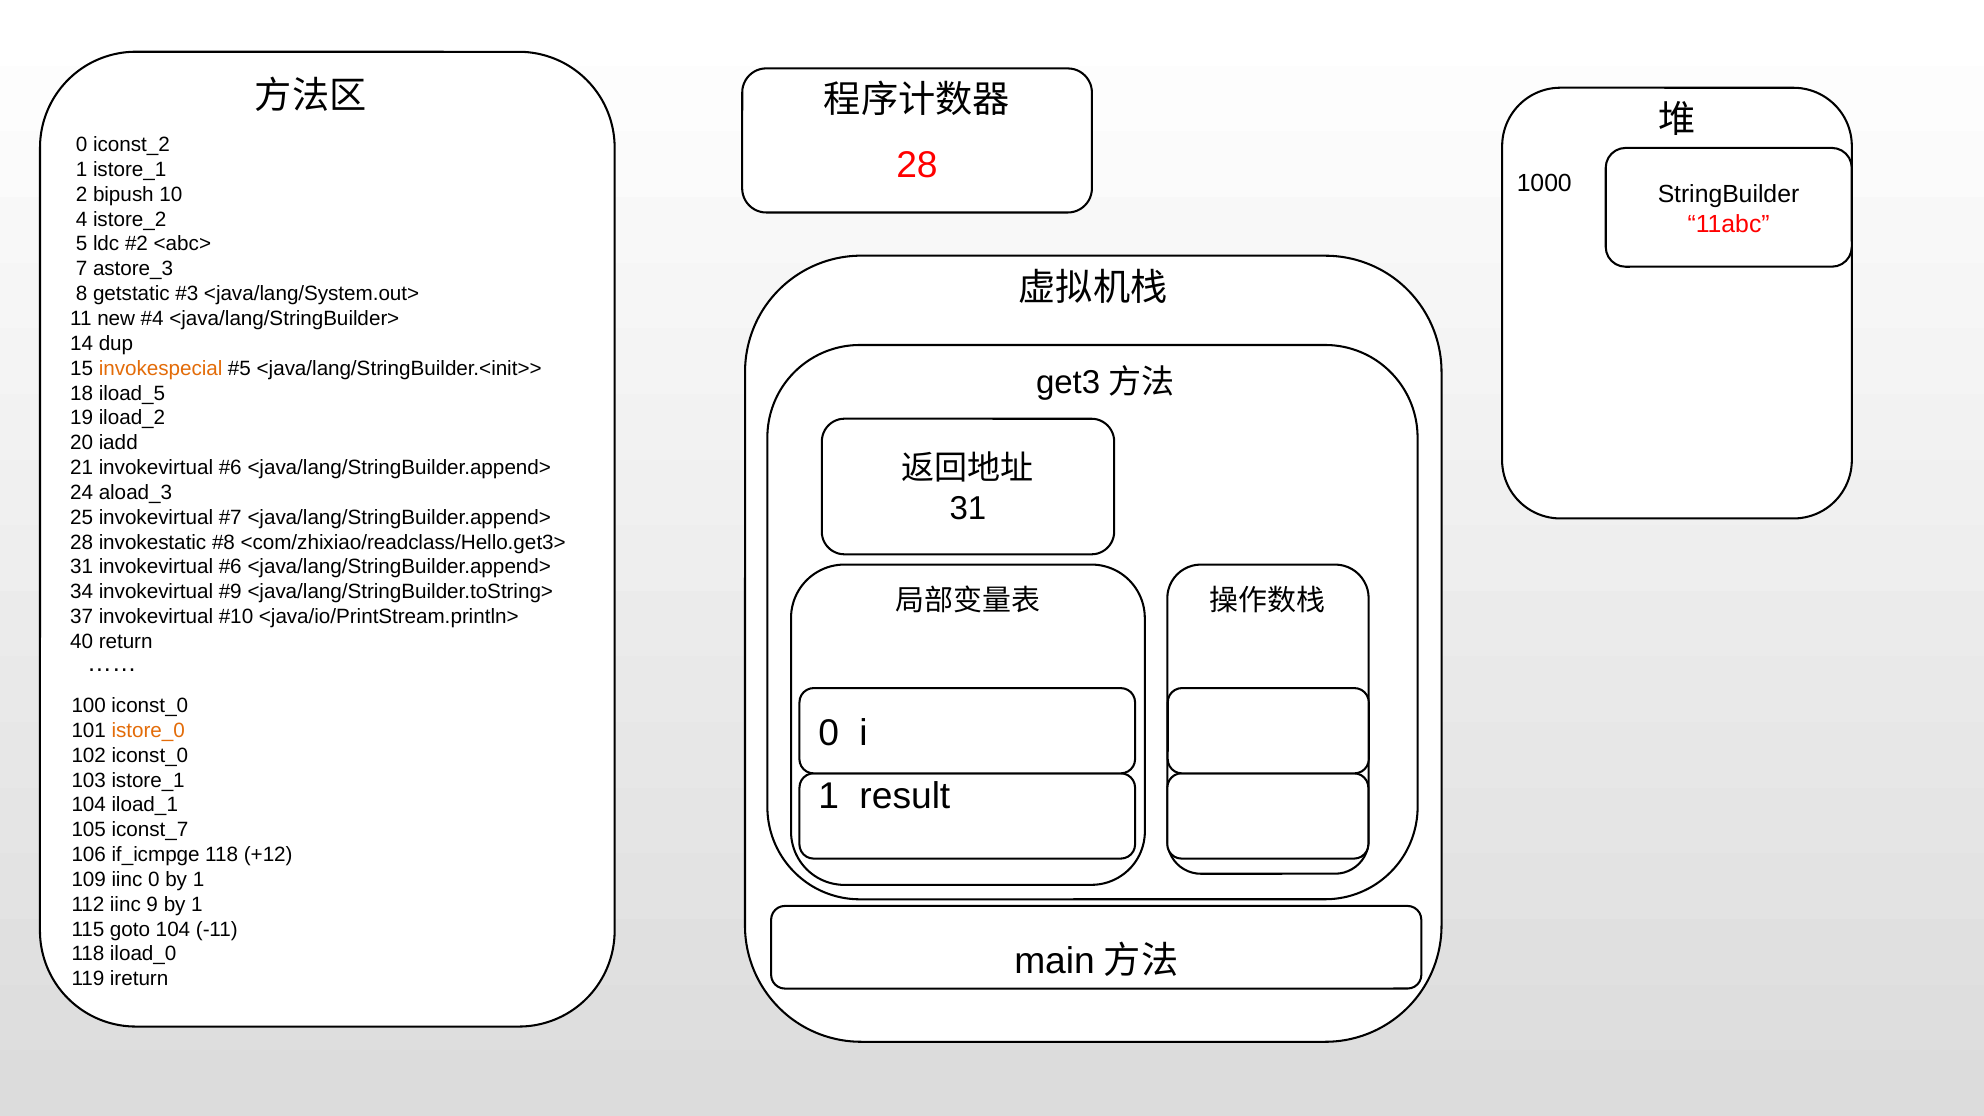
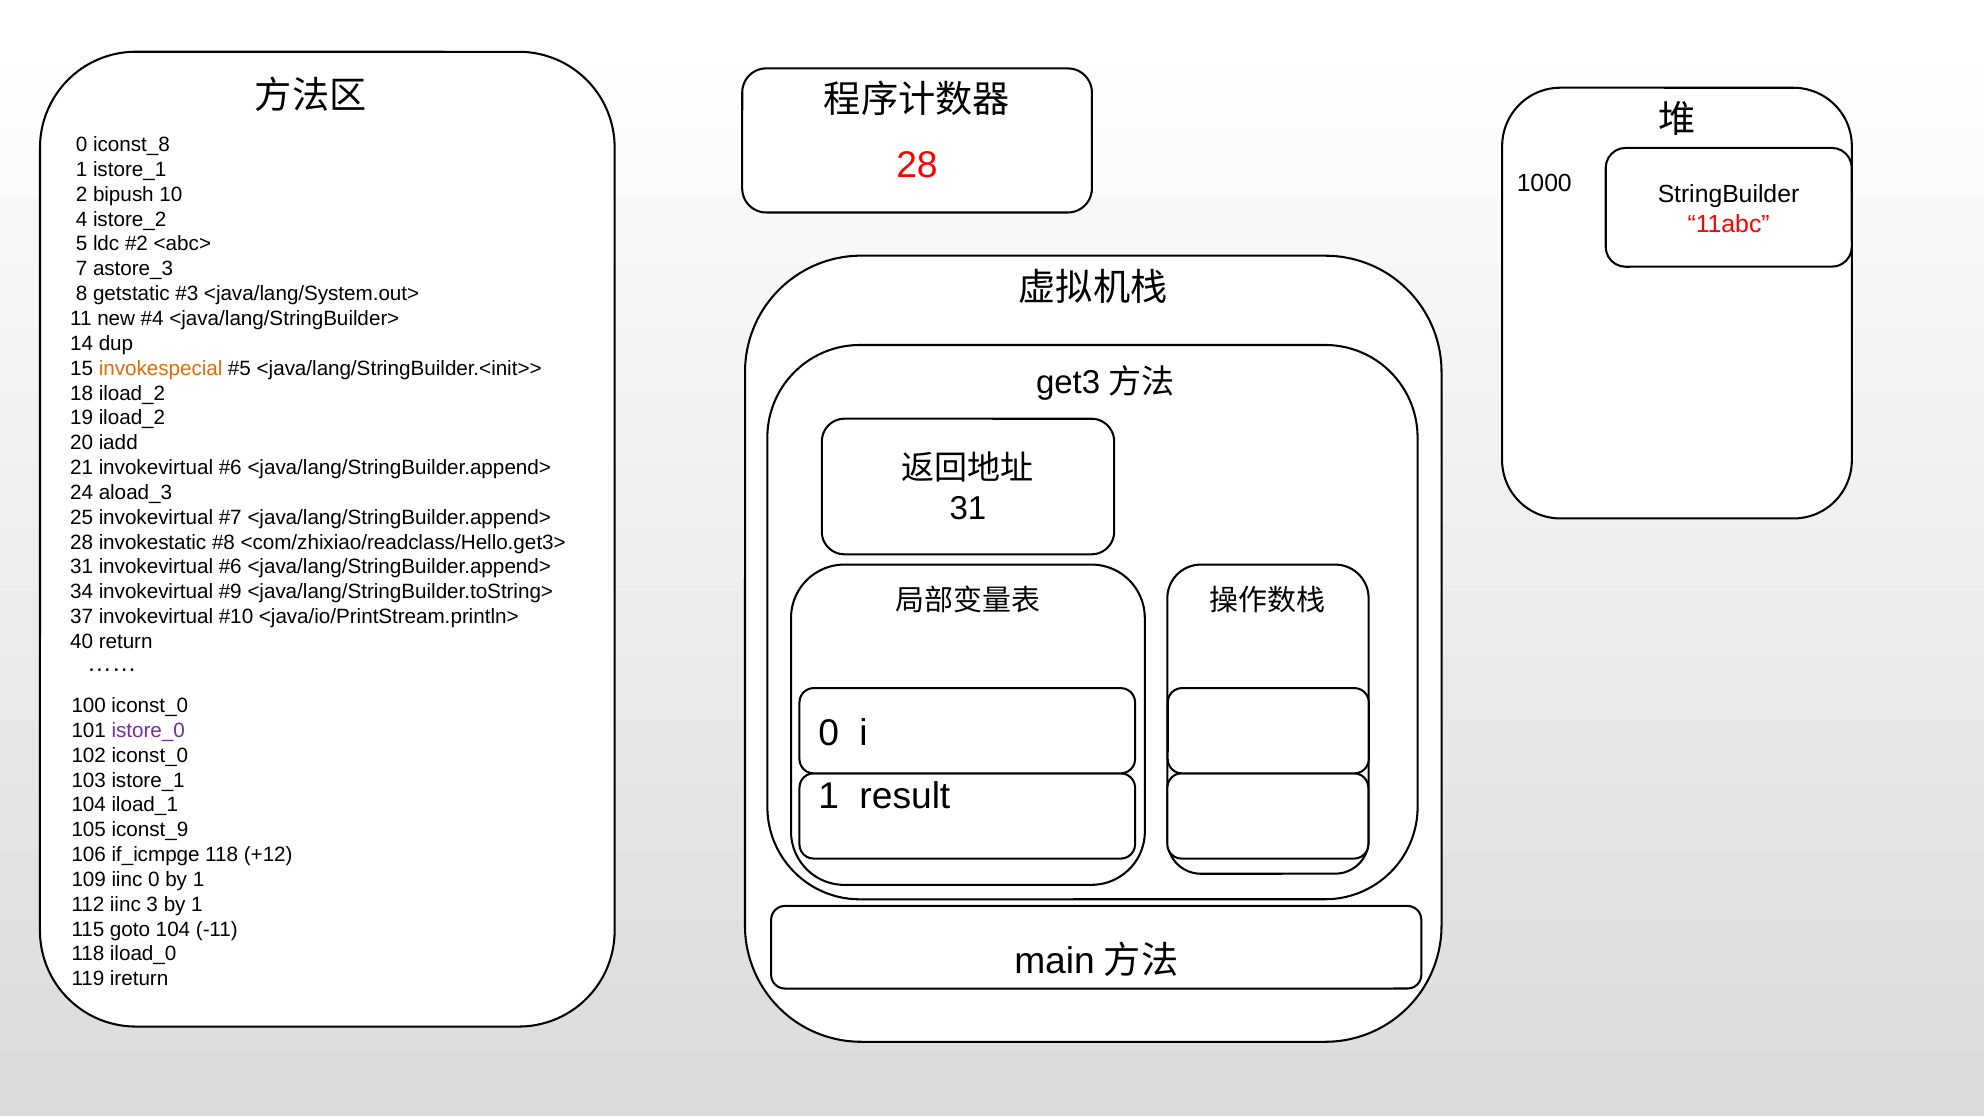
iconst_2: iconst_2 -> iconst_8 (131, 145)
18 iload_5: iload_5 -> iload_2 (132, 393)
istore_0 colour: orange -> purple (148, 731)
iconst_7: iconst_7 -> iconst_9 (150, 830)
9: 9 -> 3 (152, 904)
